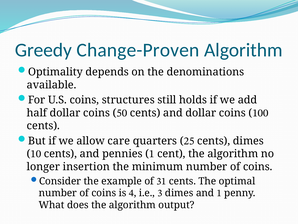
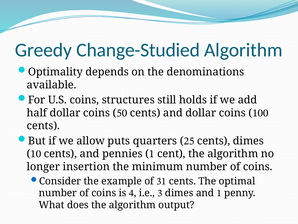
Change-Proven: Change-Proven -> Change-Studied (138, 50)
care: care -> puts (119, 141)
